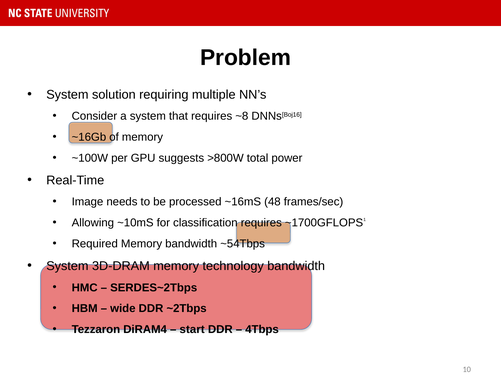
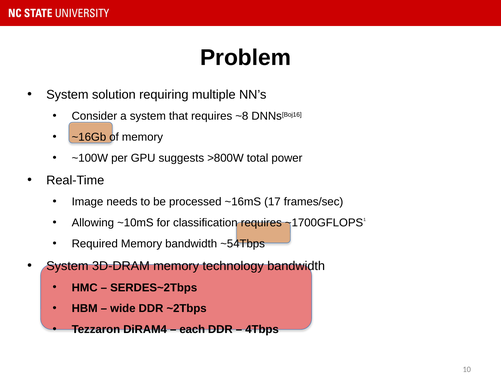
48: 48 -> 17 (272, 202)
start: start -> each (192, 330)
